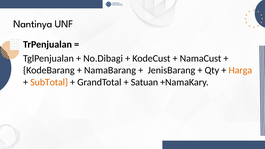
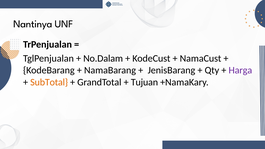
No.Dibagi: No.Dibagi -> No.Dalam (103, 58)
Harga colour: orange -> purple (240, 70)
Satuan: Satuan -> Tujuan (144, 82)
